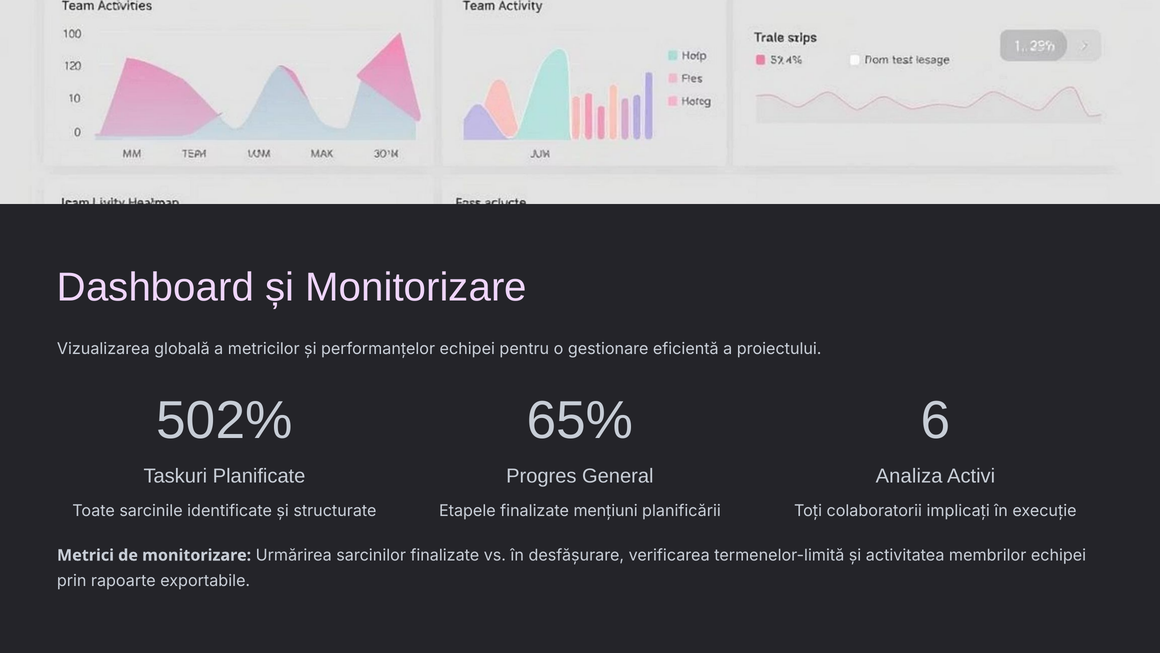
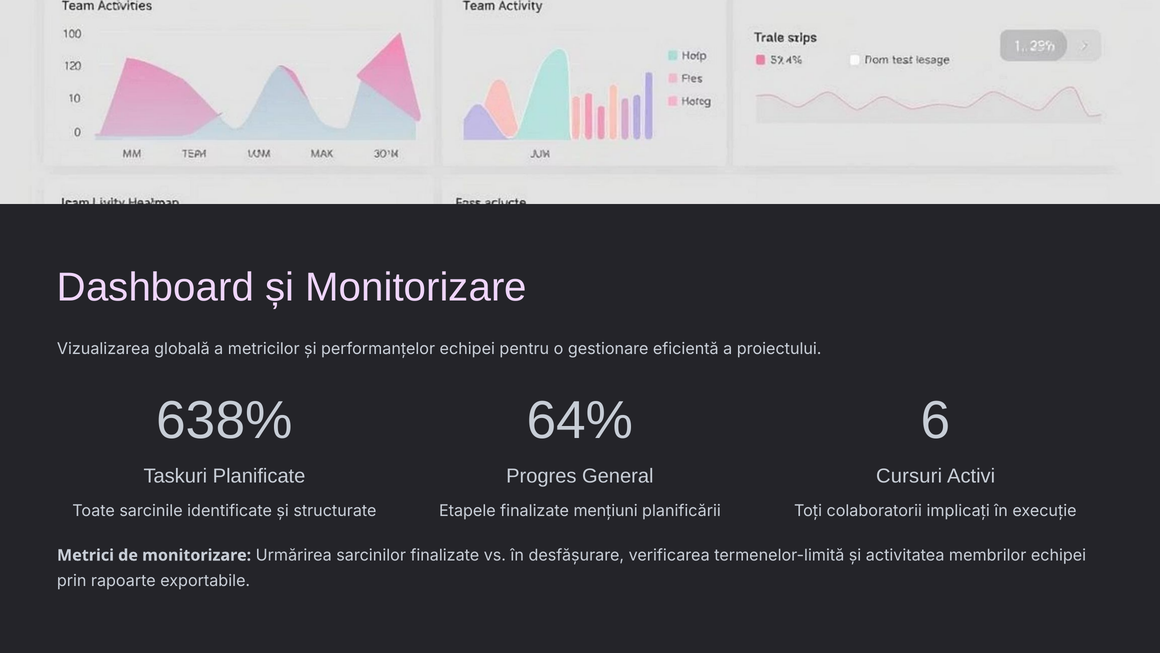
502%: 502% -> 638% (224, 420)
65%: 65% -> 64% (580, 420)
Analiza: Analiza -> Cursuri (909, 476)
